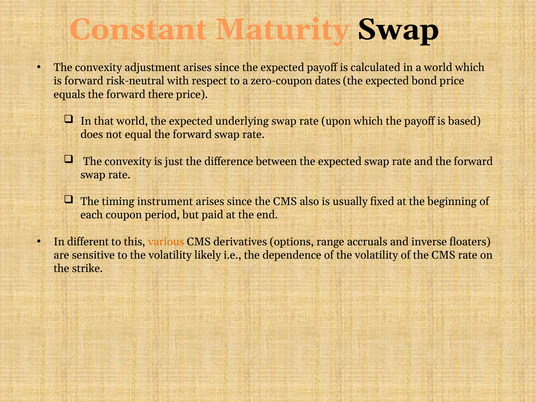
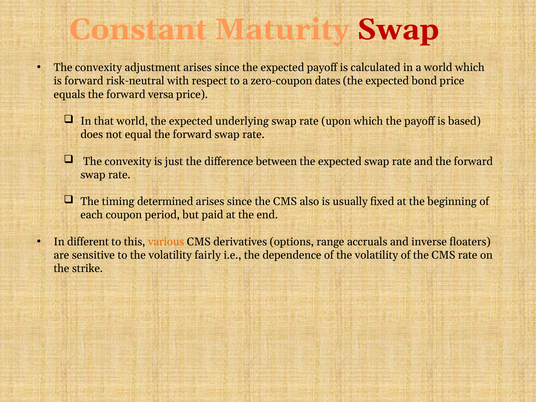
Swap colour: black -> red (398, 29)
there: there -> versa (161, 94)
instrument: instrument -> determined (165, 202)
likely: likely -> fairly (208, 255)
